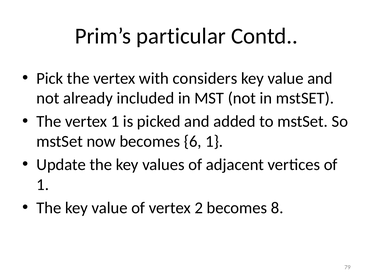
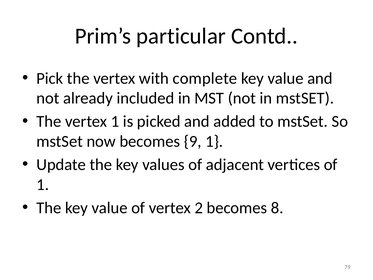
considers: considers -> complete (205, 78)
6: 6 -> 9 (193, 141)
